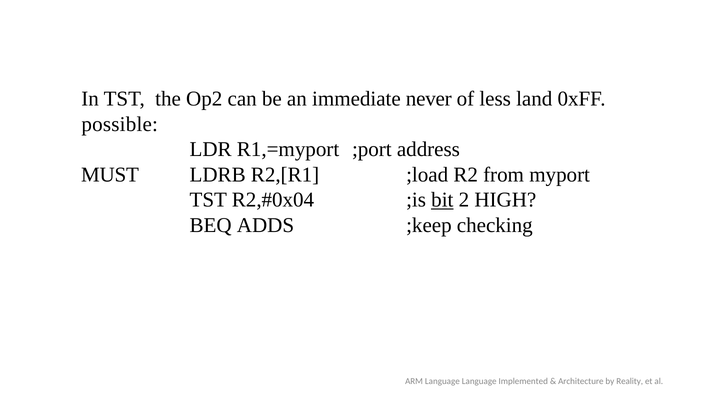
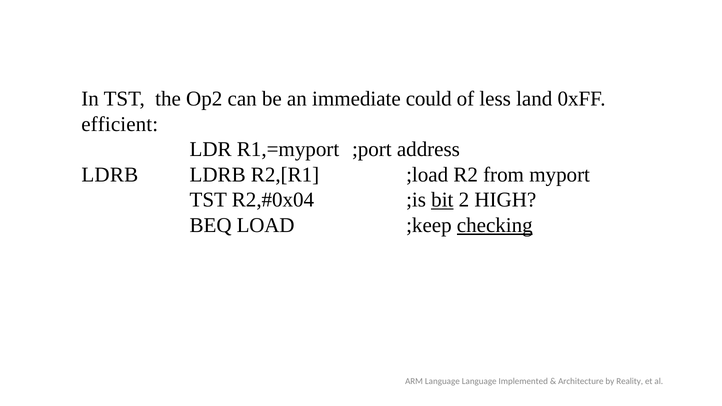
never: never -> could (429, 99)
possible: possible -> efficient (120, 124)
MUST: MUST -> LDRB (110, 175)
ADDS: ADDS -> LOAD (266, 225)
checking underline: none -> present (495, 225)
